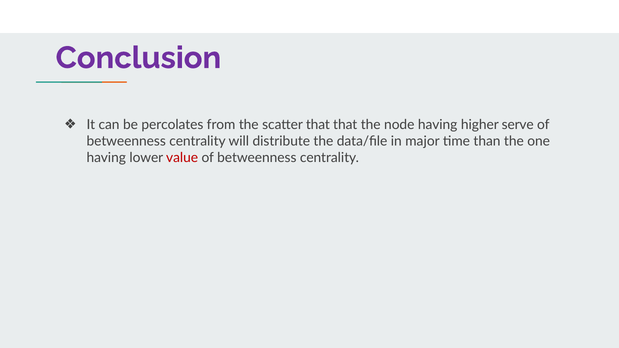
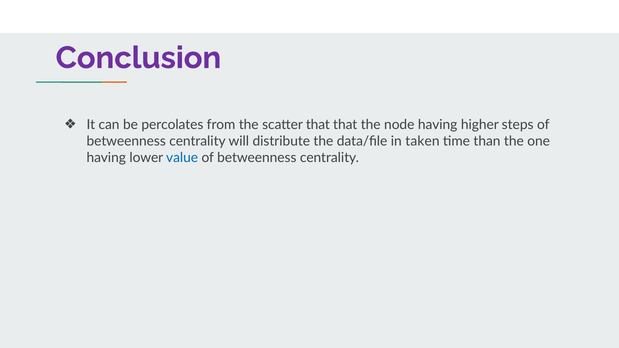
serve: serve -> steps (518, 125)
major: major -> taken (422, 141)
value colour: red -> blue (182, 158)
